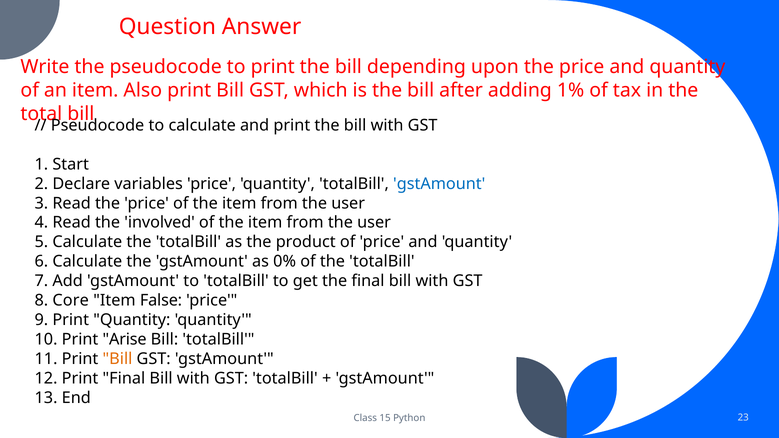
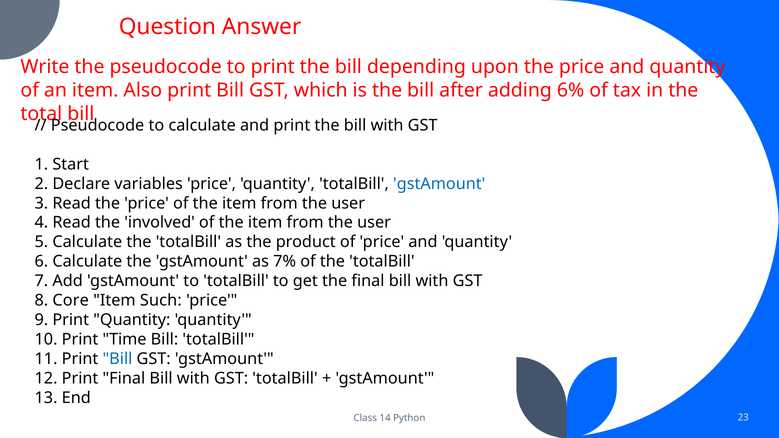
1%: 1% -> 6% (571, 90)
0%: 0% -> 7% (285, 262)
False: False -> Such (161, 301)
Arise: Arise -> Time (125, 340)
Bill colour: orange -> blue (118, 359)
15: 15 -> 14 (385, 418)
